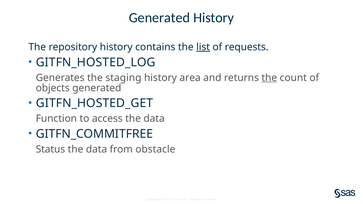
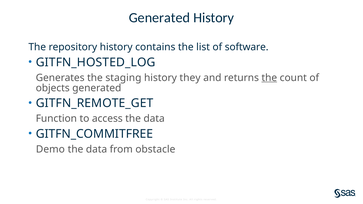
list underline: present -> none (203, 47)
requests: requests -> software (247, 47)
area: area -> they (190, 78)
GITFN_HOSTED_GET: GITFN_HOSTED_GET -> GITFN_REMOTE_GET (95, 103)
Status: Status -> Demo (50, 149)
